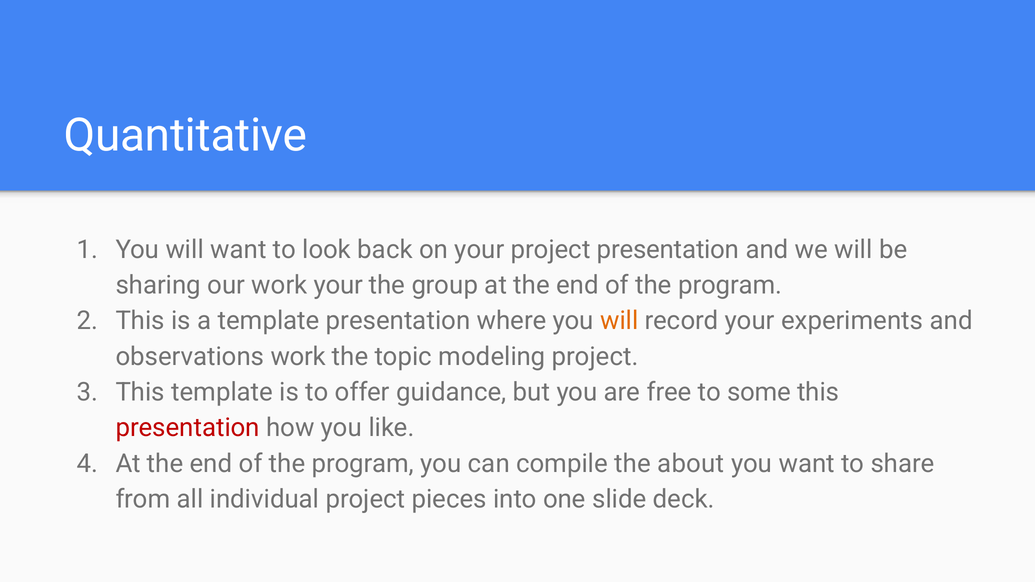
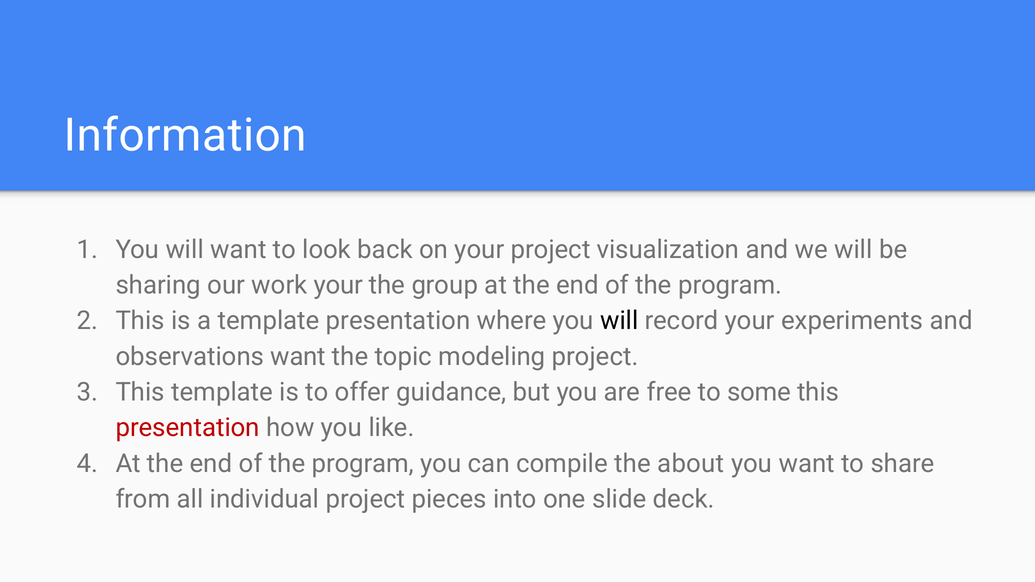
Quantitative: Quantitative -> Information (185, 136)
project presentation: presentation -> visualization (668, 250)
will colour: orange -> black (619, 321)
observations work: work -> want (298, 357)
